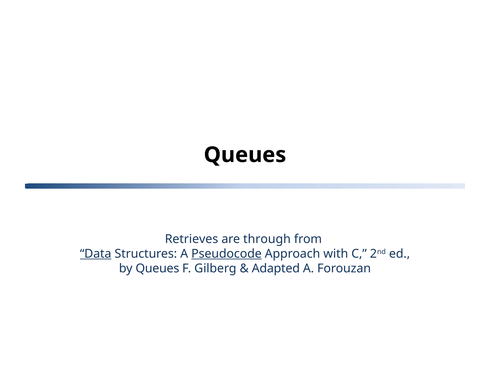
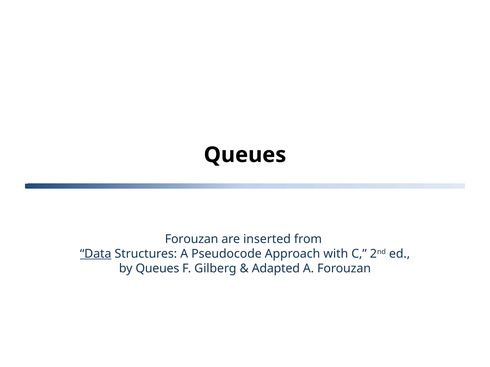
Retrieves: Retrieves -> Forouzan (192, 239)
through: through -> inserted (267, 239)
Pseudocode underline: present -> none (226, 254)
